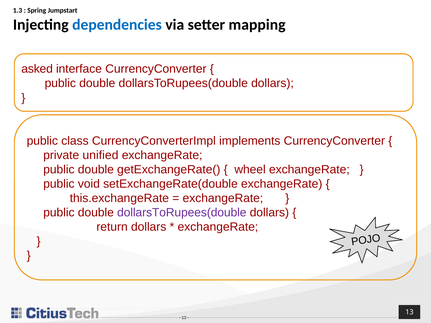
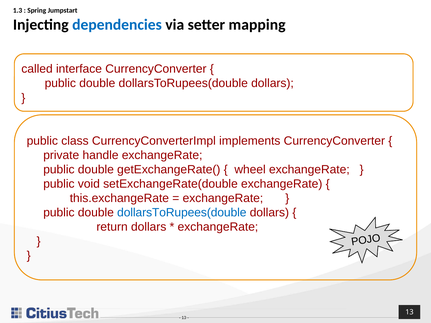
asked: asked -> called (37, 69)
unified: unified -> handle (101, 155)
dollarsToRupees(double colour: purple -> blue (182, 213)
